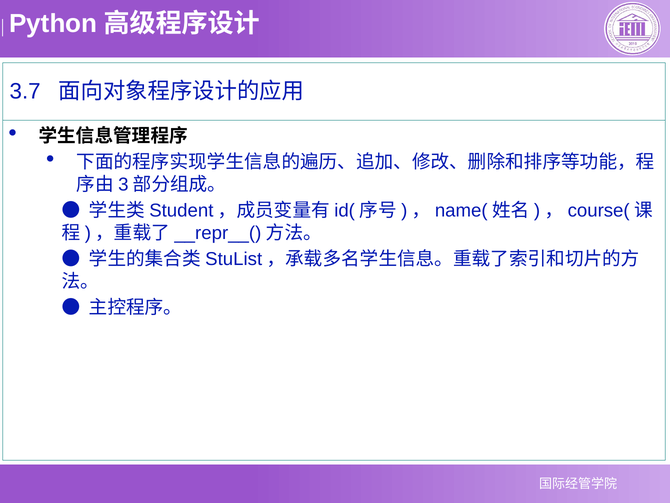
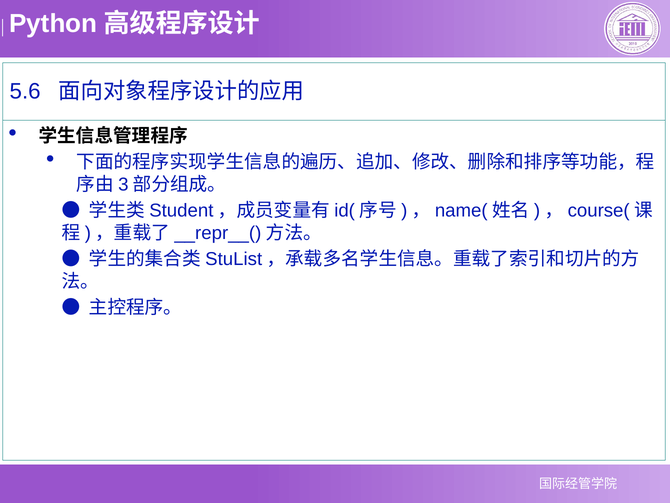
3.7: 3.7 -> 5.6 (25, 91)
